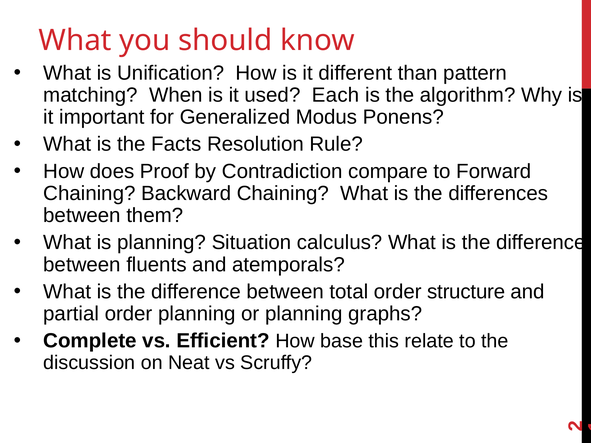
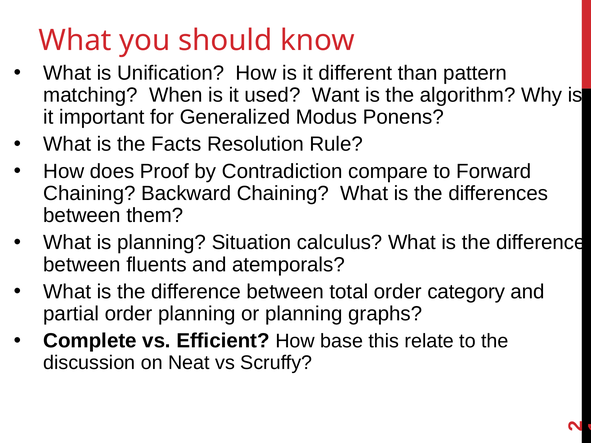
Each: Each -> Want (336, 95)
structure: structure -> category (466, 292)
